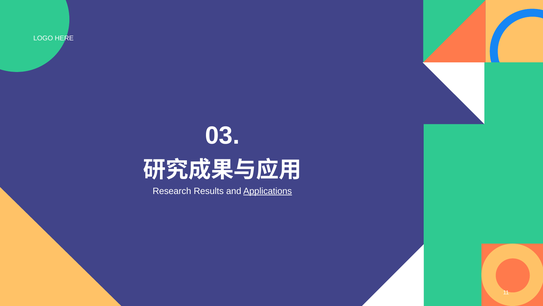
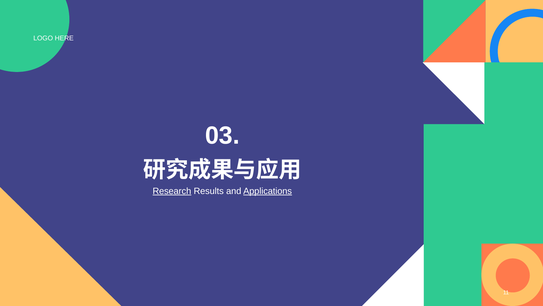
Research underline: none -> present (172, 191)
